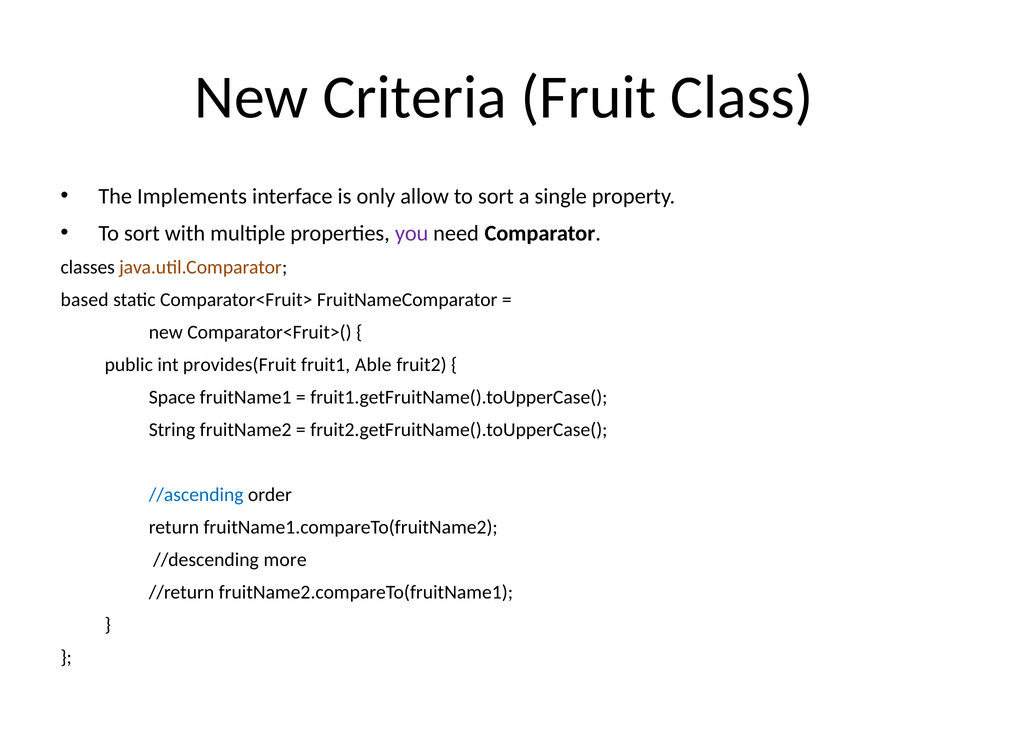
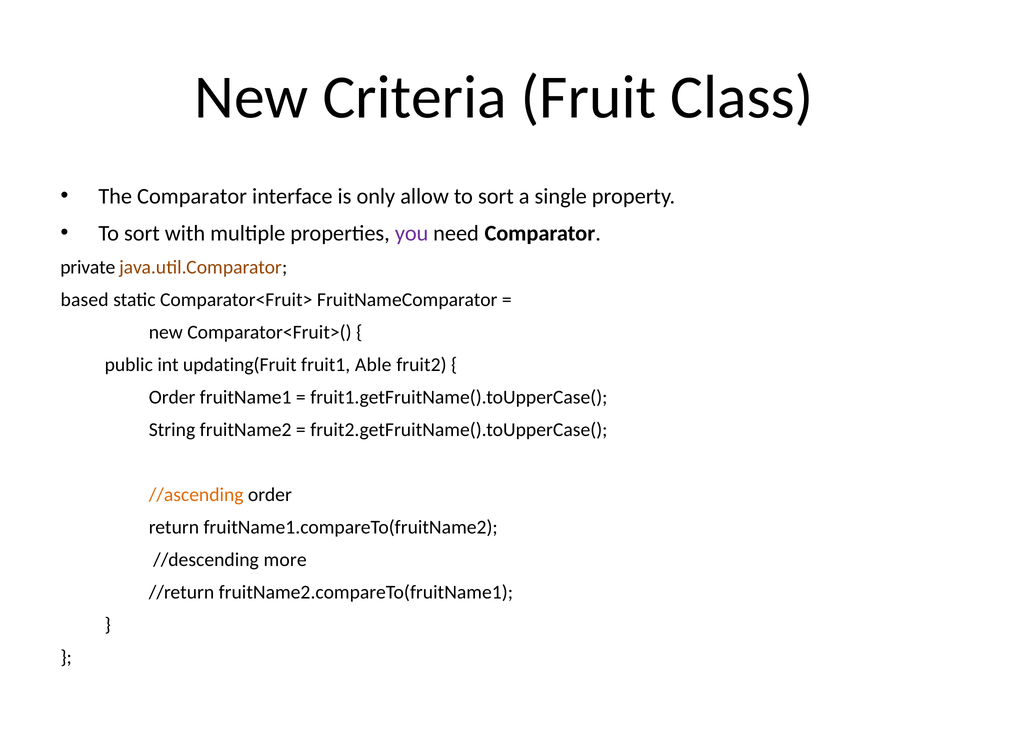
The Implements: Implements -> Comparator (192, 197)
classes: classes -> private (88, 268)
provides(Fruit: provides(Fruit -> updating(Fruit (240, 365)
Space: Space -> Order (172, 398)
//ascending colour: blue -> orange (196, 495)
